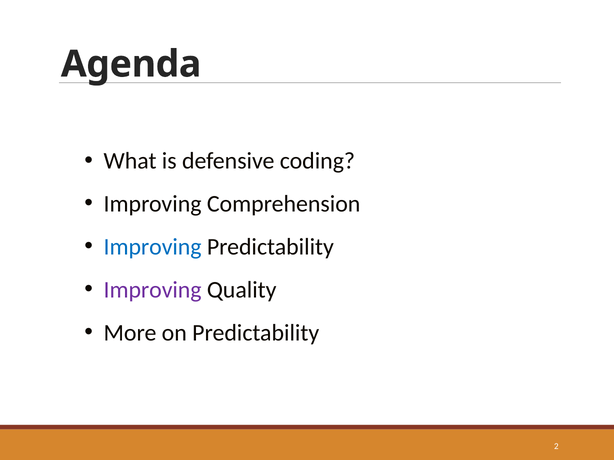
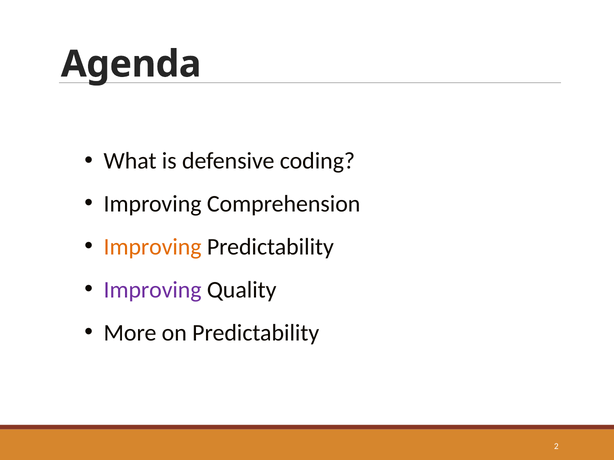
Improving colour: blue -> orange (153, 247)
